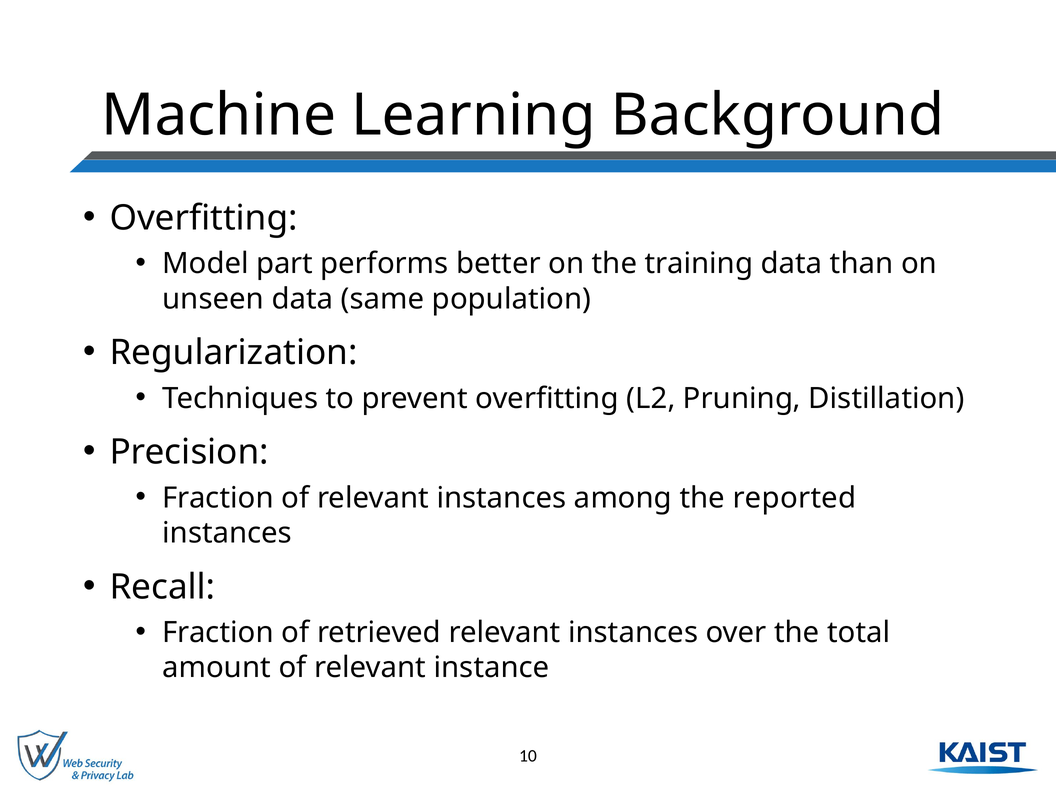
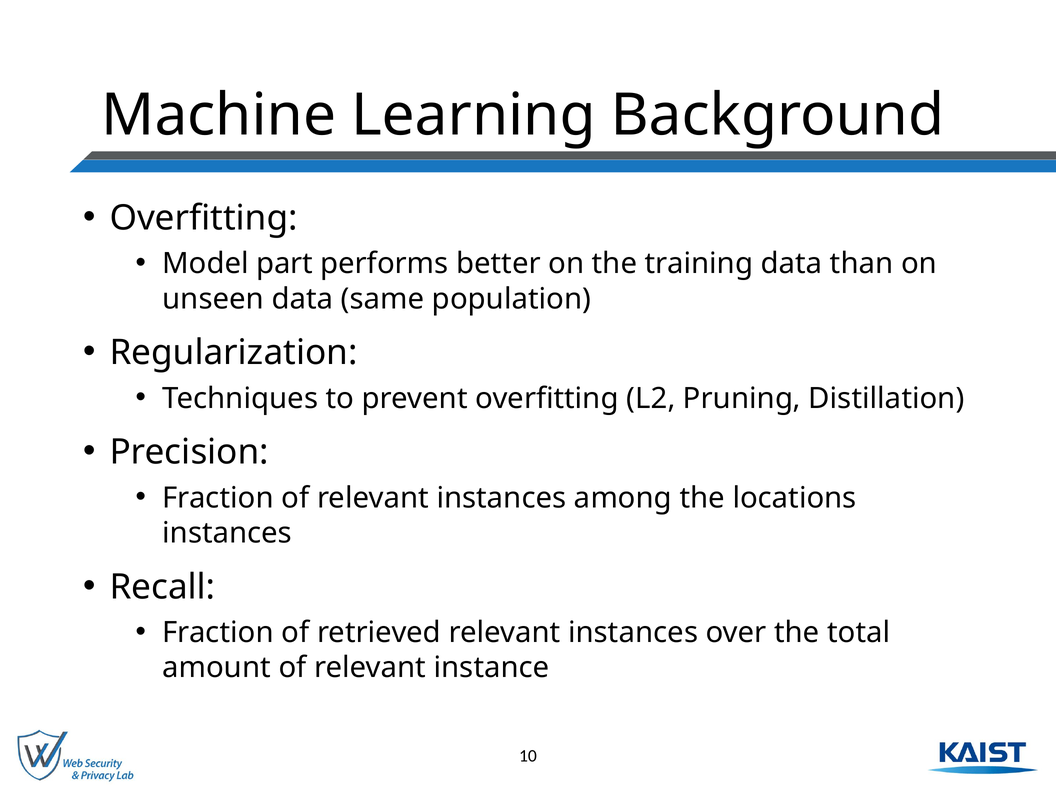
reported: reported -> locations (795, 498)
